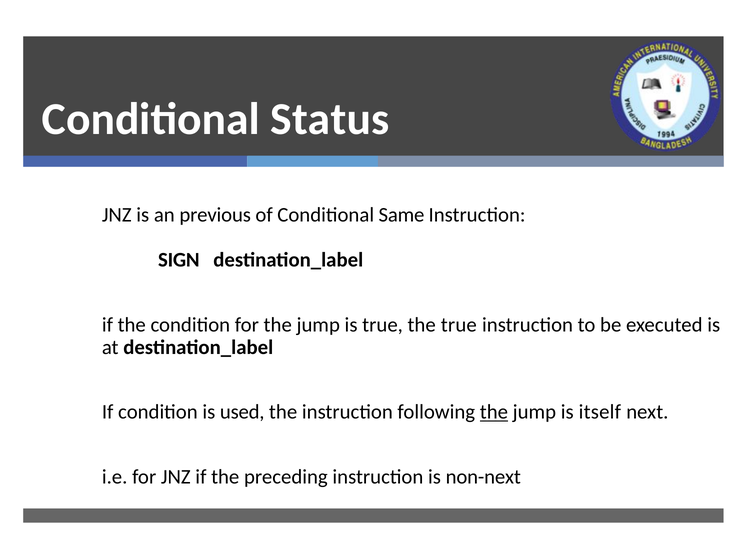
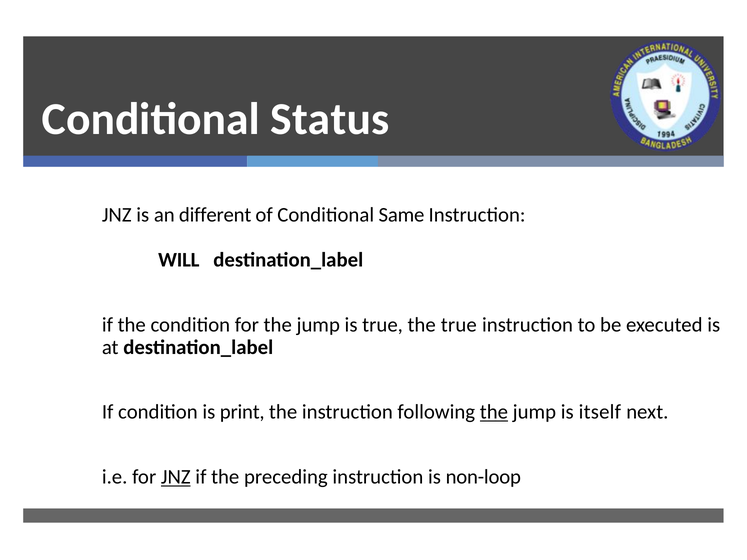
previous: previous -> different (215, 215)
SIGN: SIGN -> WILL (179, 260)
used: used -> print (242, 412)
JNZ underline: none -> present (176, 477)
non-next: non-next -> non-loop (483, 477)
